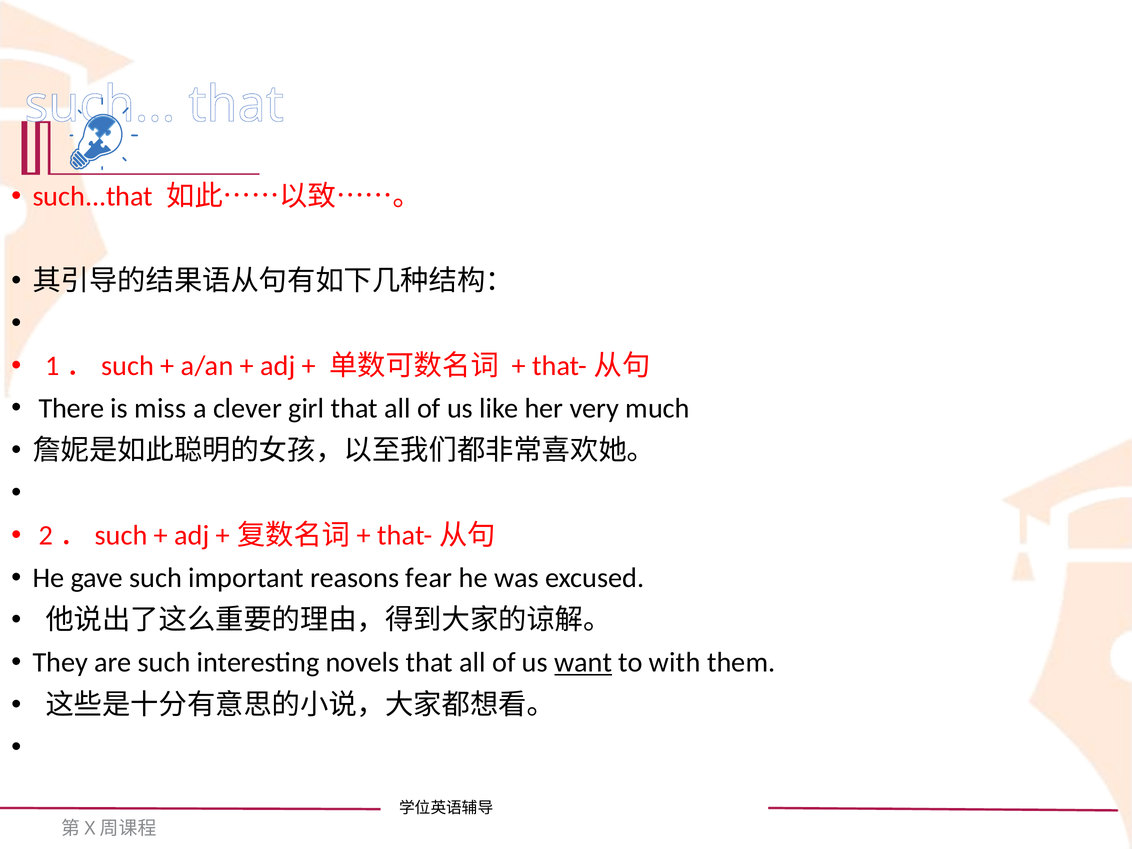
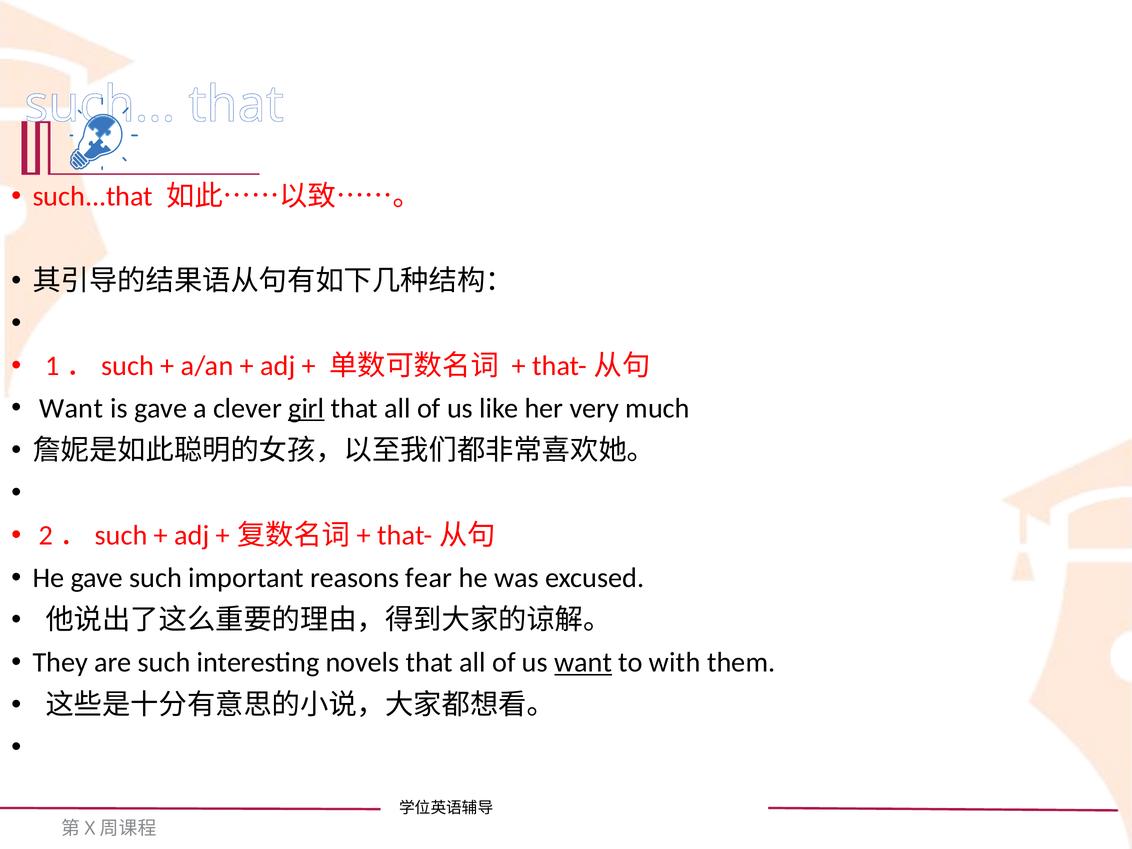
There: There -> Want (71, 408)
is miss: miss -> gave (161, 408)
girl underline: none -> present (306, 408)
